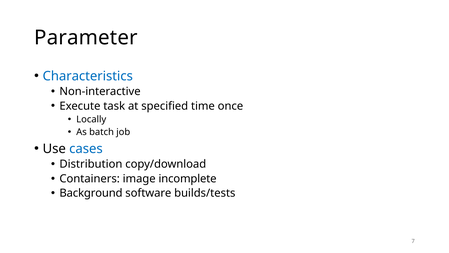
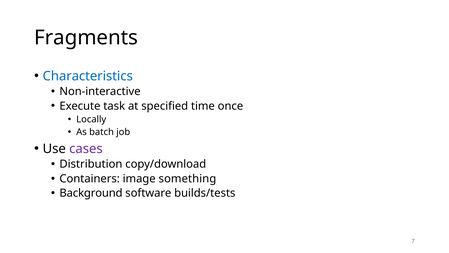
Parameter: Parameter -> Fragments (86, 38)
cases colour: blue -> purple (86, 149)
incomplete: incomplete -> something (187, 178)
